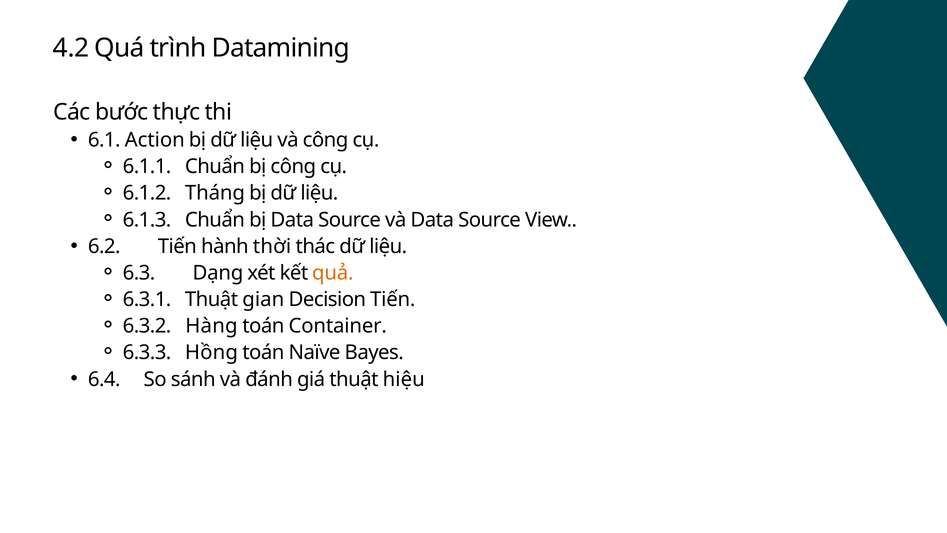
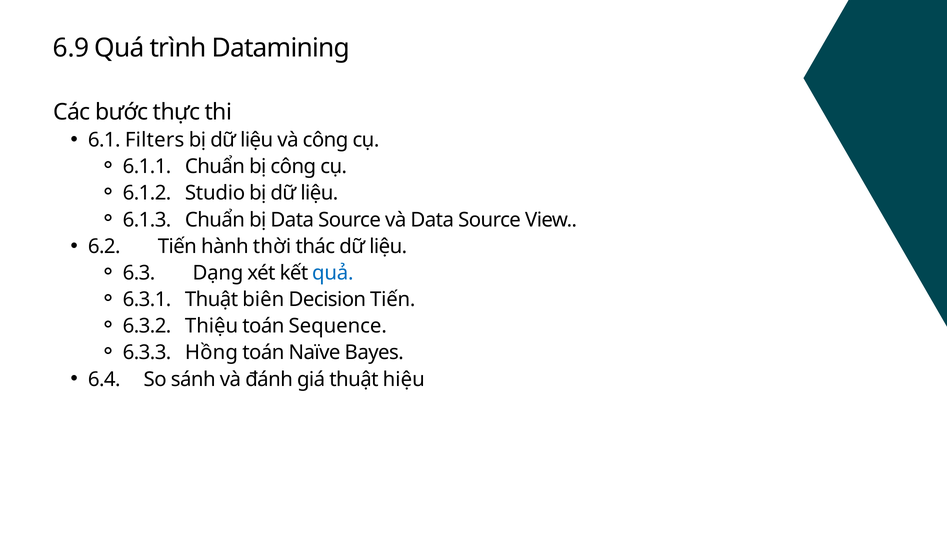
4.2: 4.2 -> 6.9 (71, 48)
Action: Action -> Filters (155, 140)
Tháng: Tháng -> Studio (215, 193)
quả colour: orange -> blue (333, 273)
gian: gian -> biên (263, 299)
Hàng: Hàng -> Thiệu (212, 326)
Container: Container -> Sequence (338, 326)
